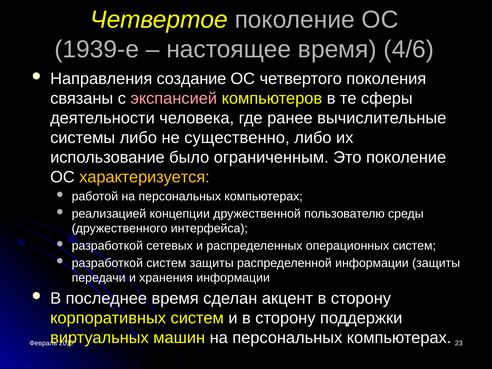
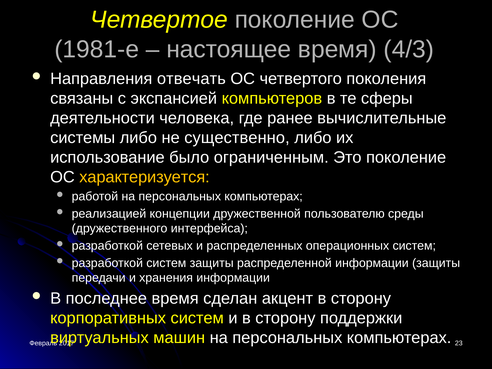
1939-е: 1939-е -> 1981-е (97, 49)
4/6: 4/6 -> 4/3 (409, 49)
создание: создание -> отвечать (191, 79)
экспансией colour: pink -> white (174, 98)
